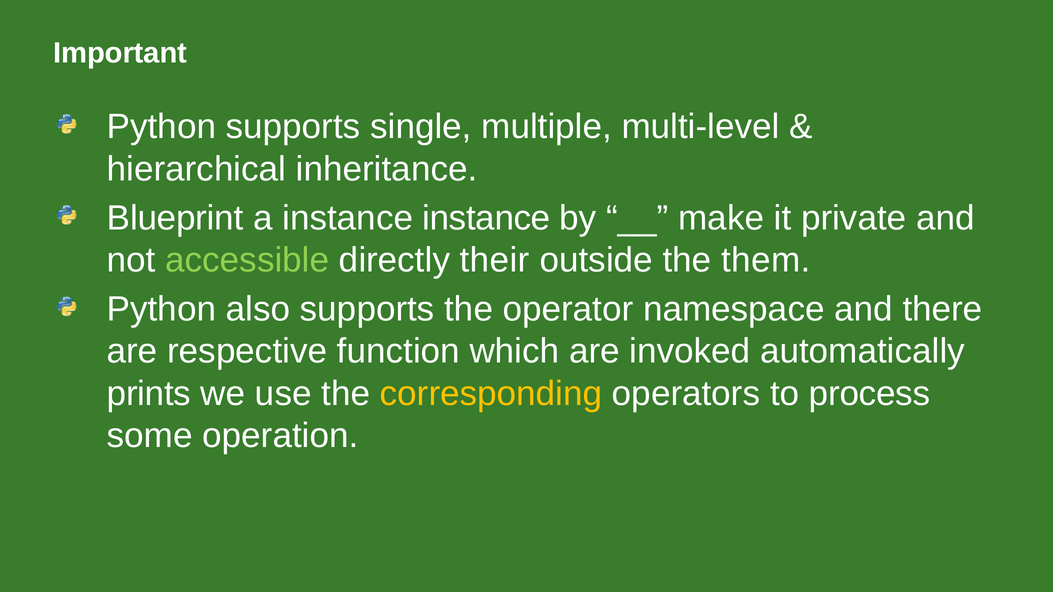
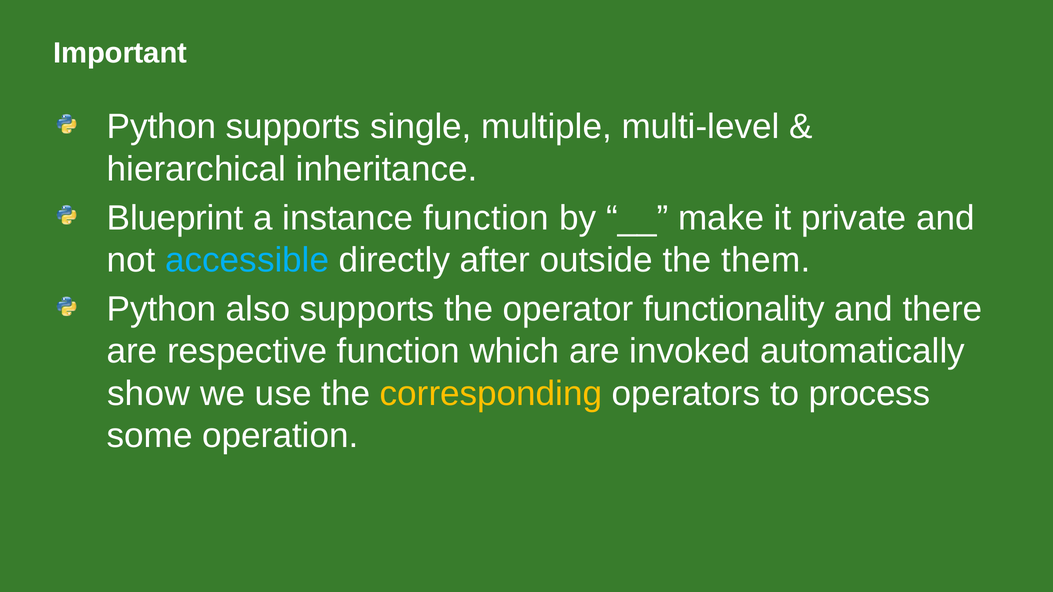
instance instance: instance -> function (486, 218)
accessible colour: light green -> light blue (247, 260)
their: their -> after (495, 260)
namespace: namespace -> functionality (734, 309)
prints: prints -> show (149, 394)
